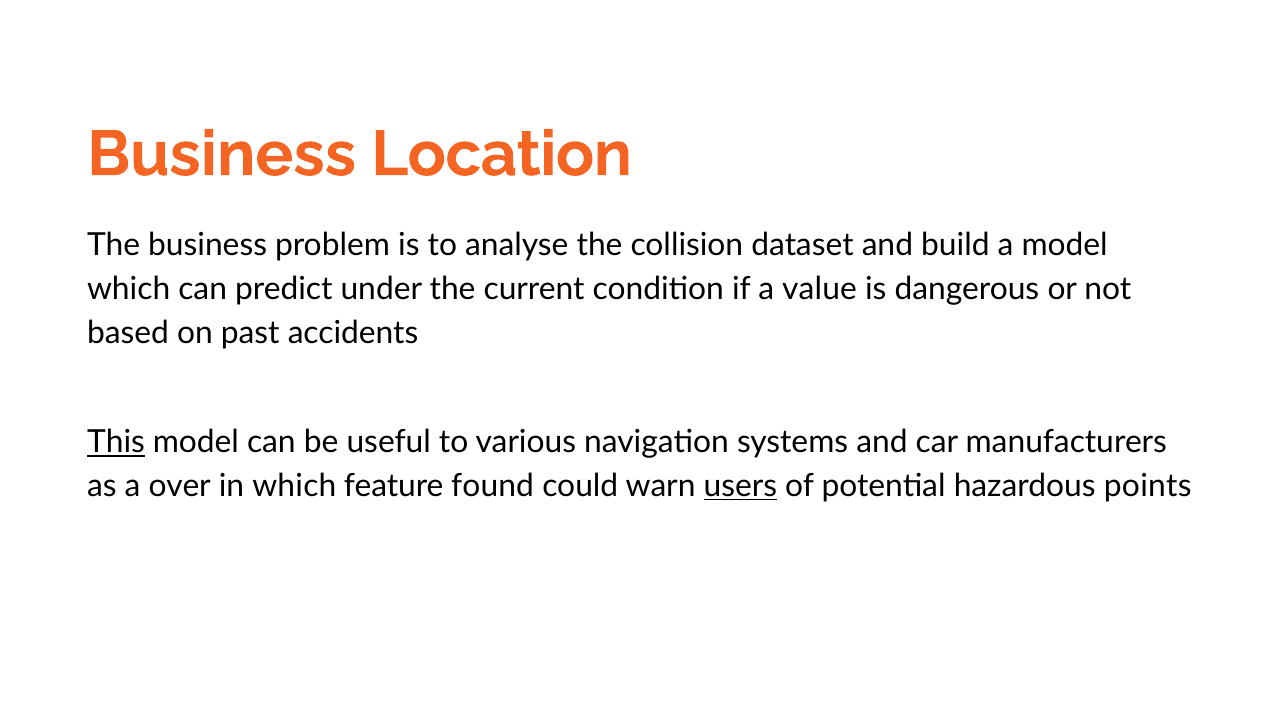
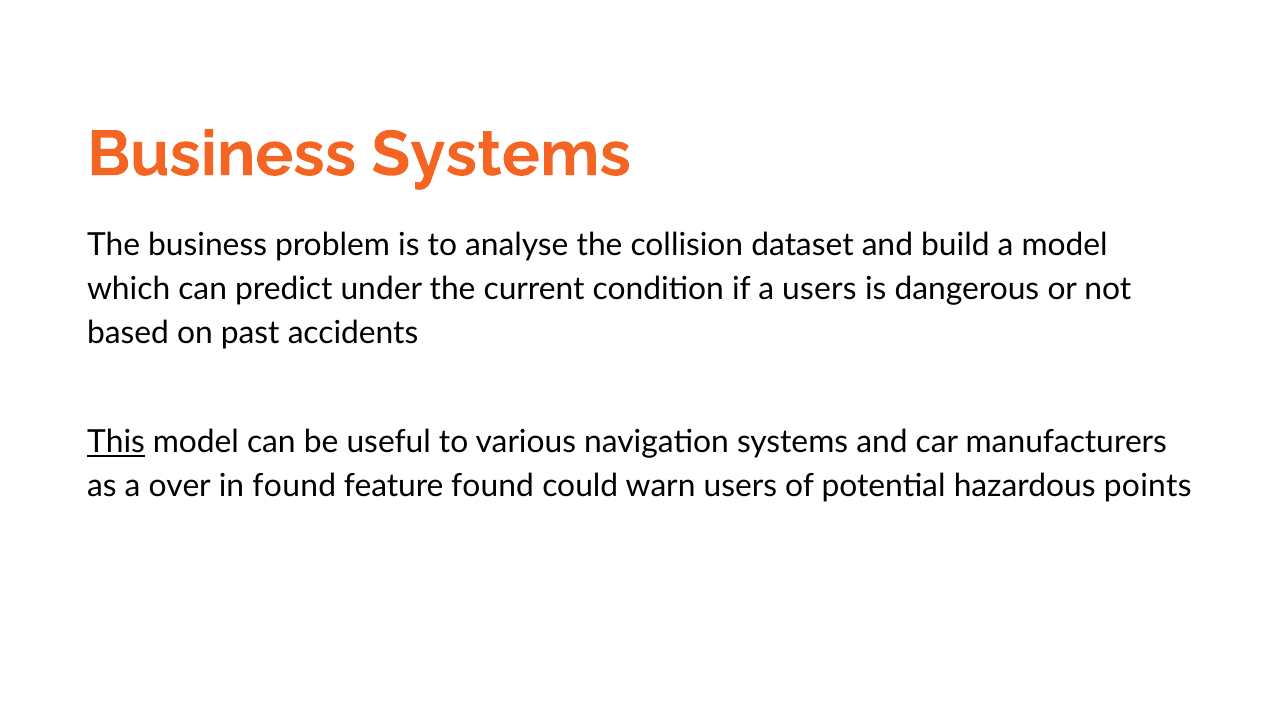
Business Location: Location -> Systems (501, 154)
a value: value -> users (819, 289)
in which: which -> found (294, 486)
users underline: present -> none (740, 486)
